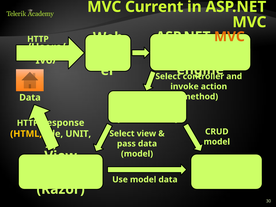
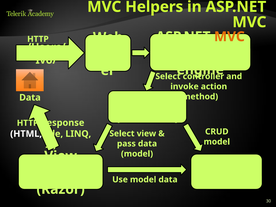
Current: Current -> Helpers (154, 7)
HTML colour: yellow -> white (26, 134)
UNIT: UNIT -> LINQ (78, 134)
